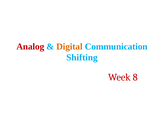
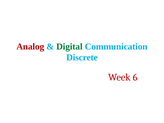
Digital colour: orange -> green (69, 47)
Shifting: Shifting -> Discrete (82, 57)
8: 8 -> 6 (135, 77)
